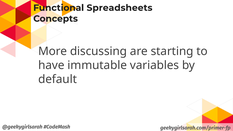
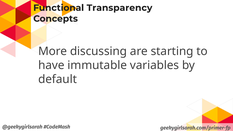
Spreadsheets: Spreadsheets -> Transparency (120, 8)
